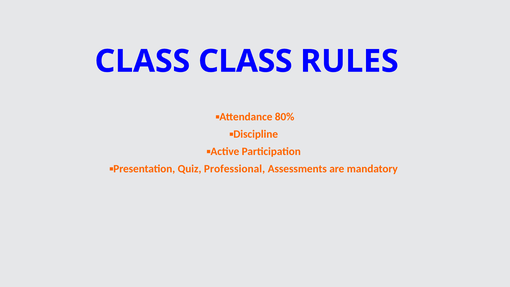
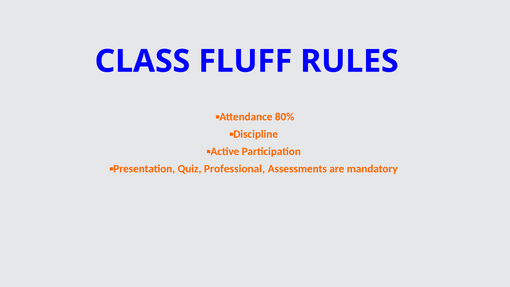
CLASS CLASS: CLASS -> FLUFF (245, 61)
